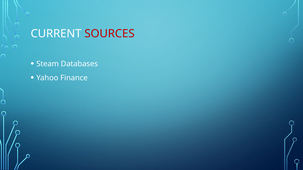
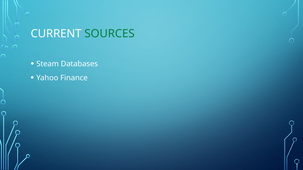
SOURCES colour: red -> green (110, 34)
